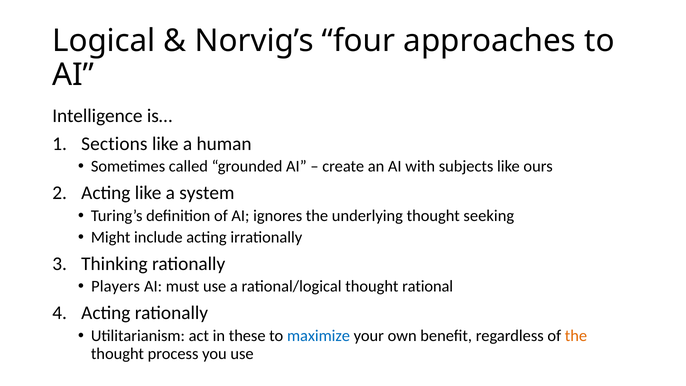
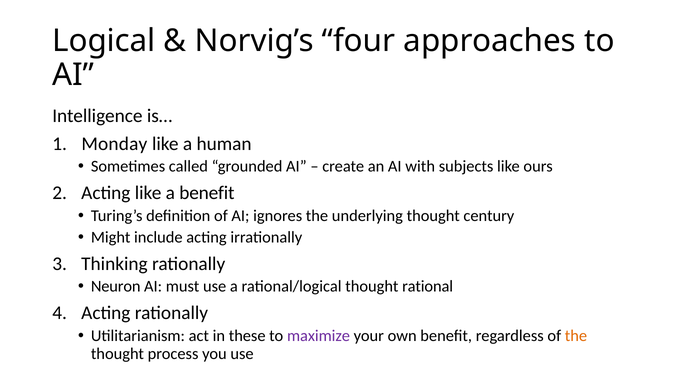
Sections: Sections -> Monday (114, 144)
a system: system -> benefit (207, 193)
seeking: seeking -> century (489, 216)
Players: Players -> Neuron (116, 286)
maximize colour: blue -> purple (319, 336)
